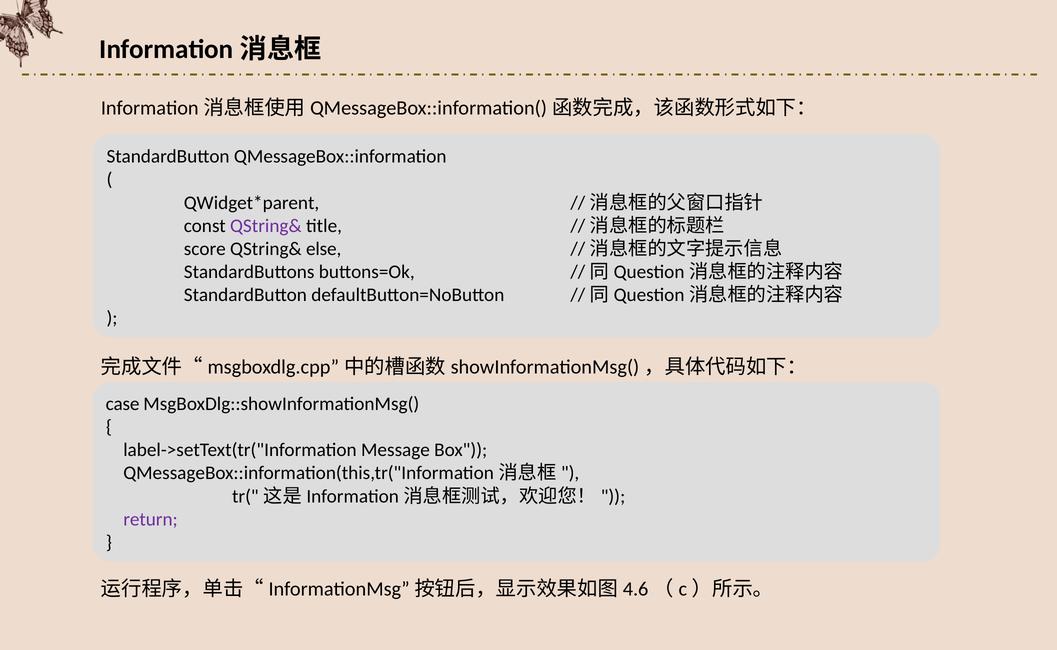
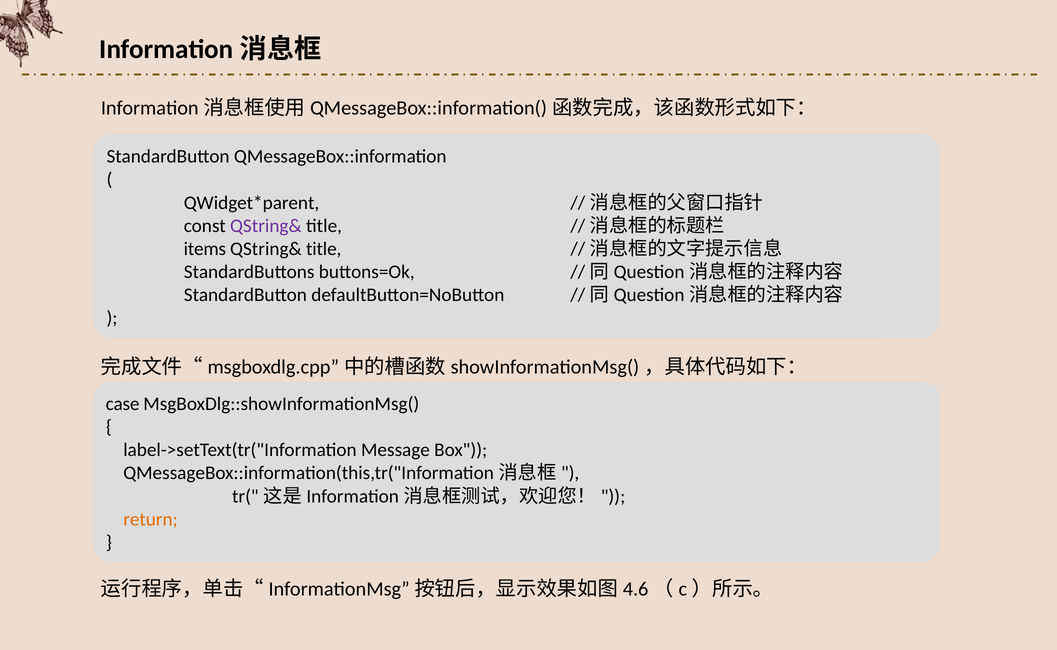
score: score -> items (205, 249)
else: else -> title (324, 249)
return colour: purple -> orange (150, 519)
